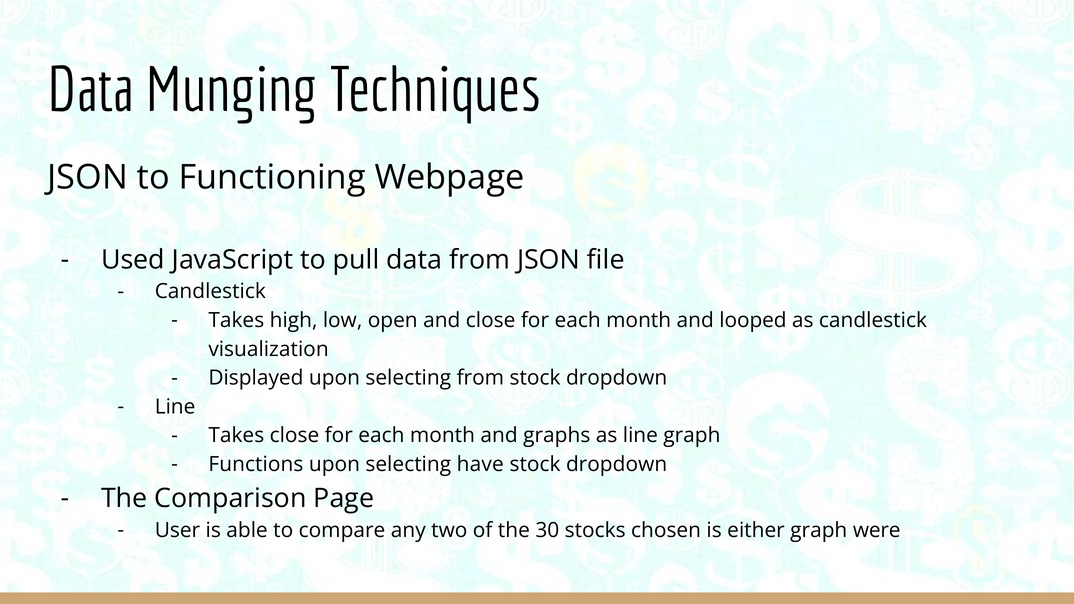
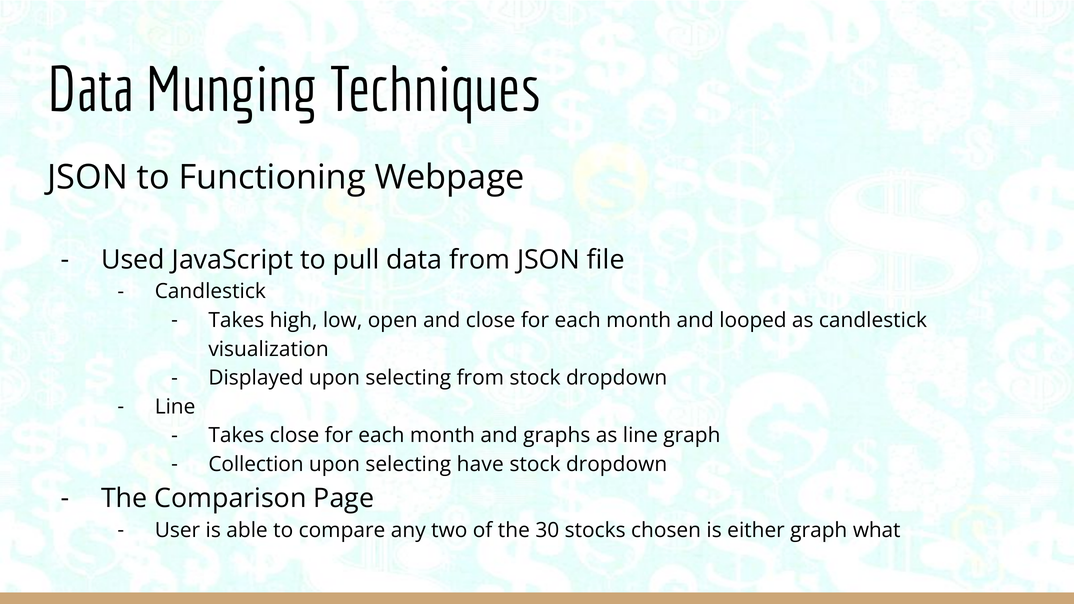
Functions: Functions -> Collection (256, 464)
were: were -> what (877, 530)
